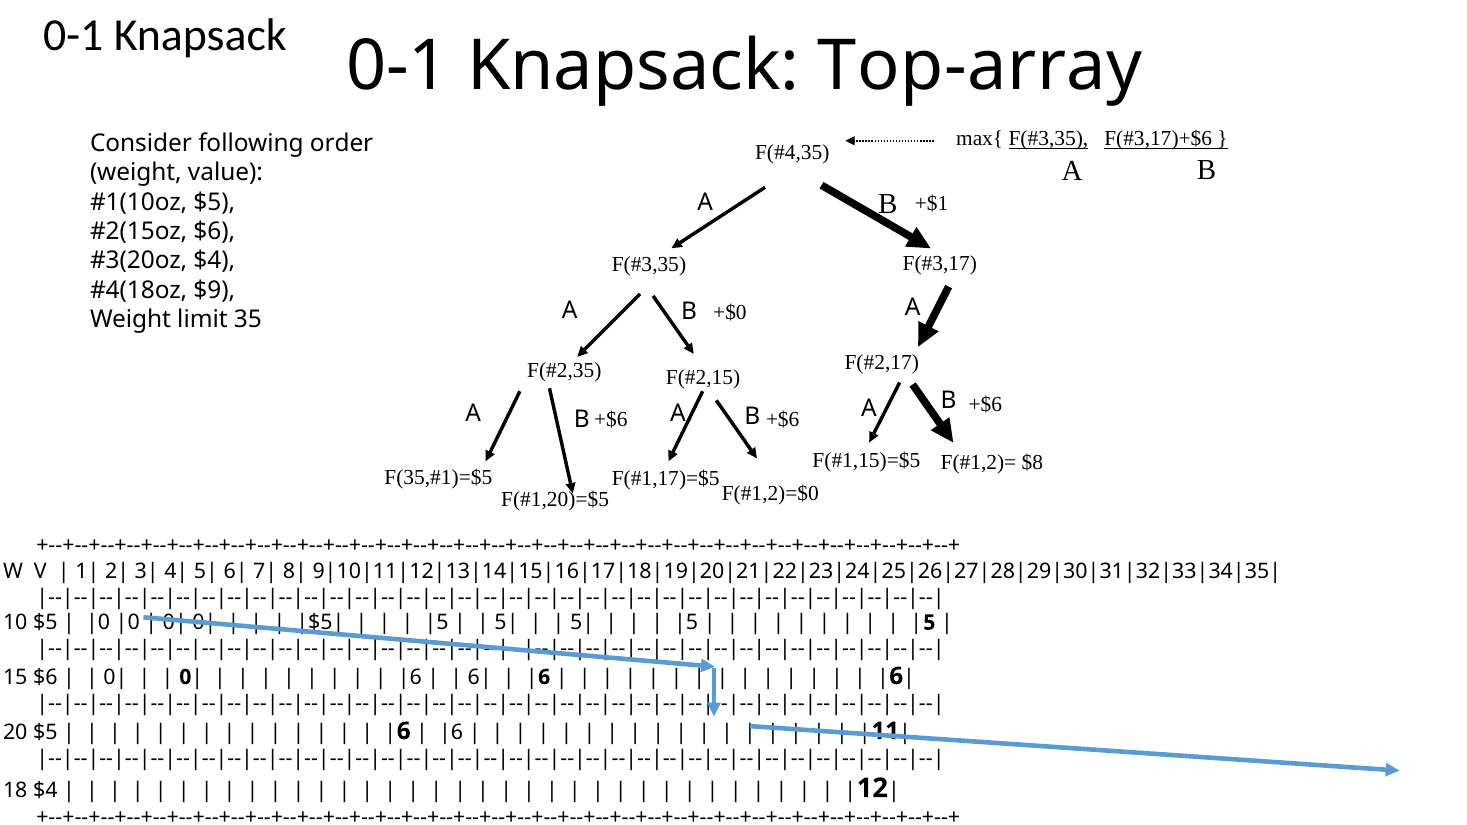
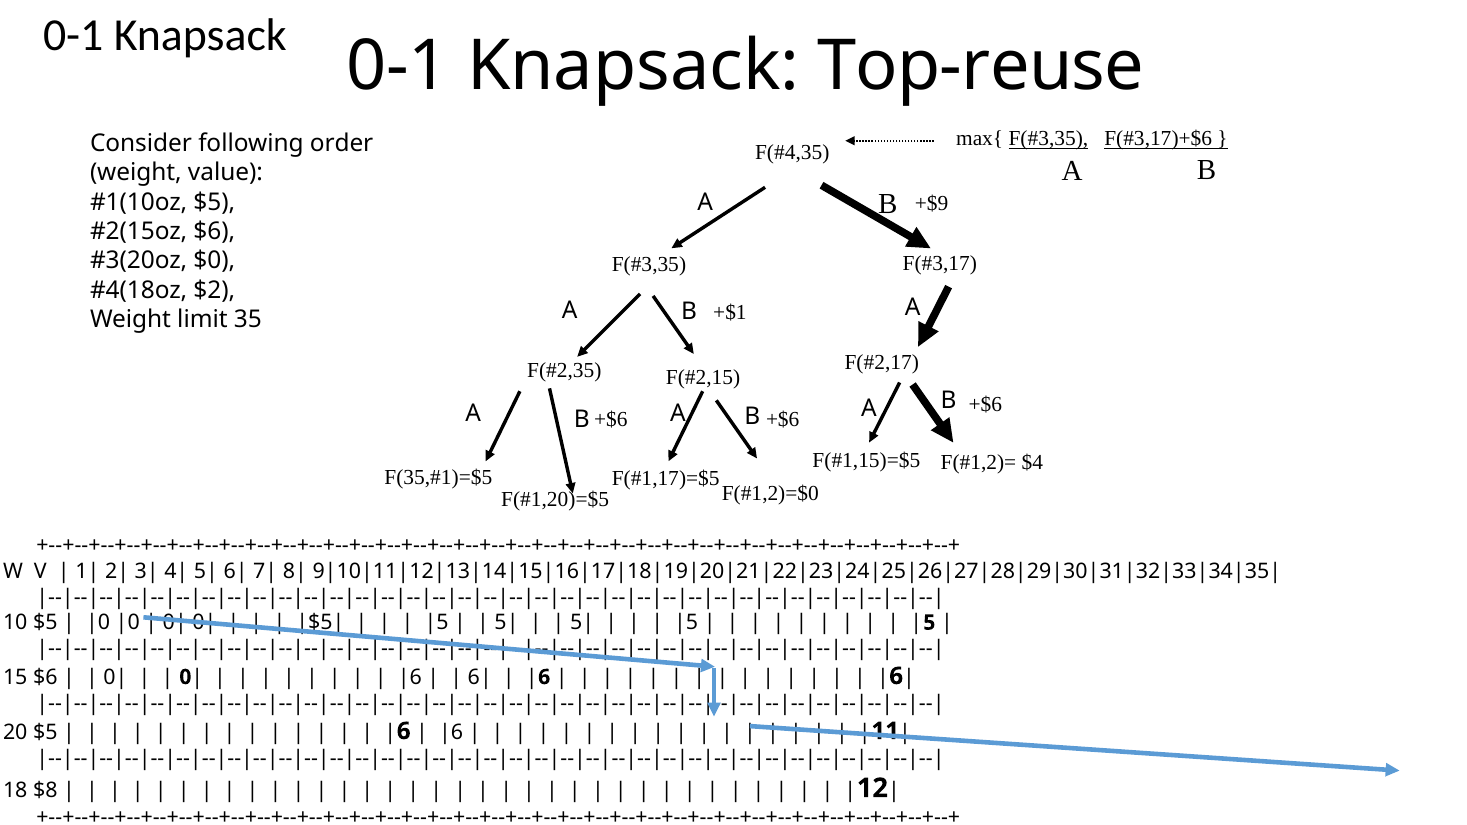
Top-array: Top-array -> Top-reuse (981, 66)
+$1: +$1 -> +$9 (932, 204)
$4: $4 -> $0 (214, 261)
$9: $9 -> $2 (214, 290)
+$0: +$0 -> +$1 (730, 312)
$8: $8 -> $4 (1032, 462)
18 $4: $4 -> $8 (45, 790)
